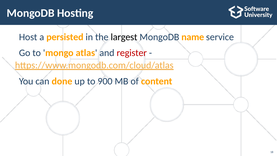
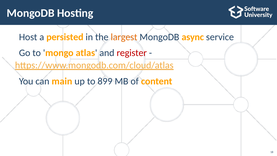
largest colour: black -> orange (124, 37)
name: name -> async (193, 37)
done: done -> main (62, 81)
900: 900 -> 899 (105, 81)
